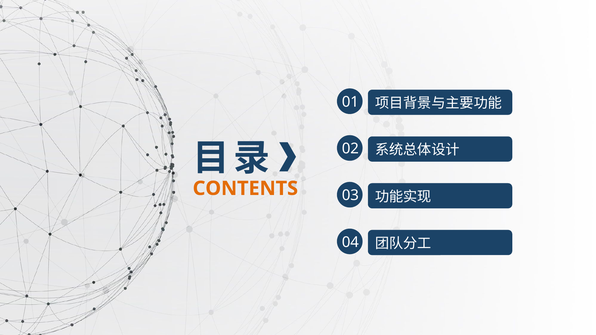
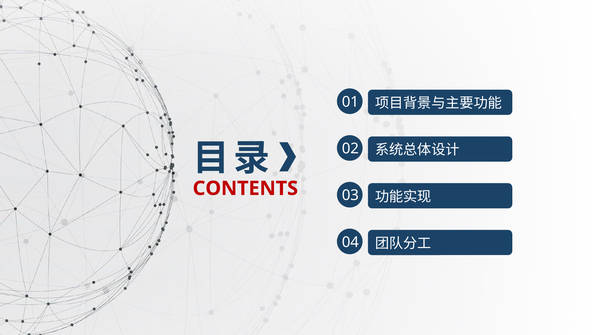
CONTENTS colour: orange -> red (245, 189)
